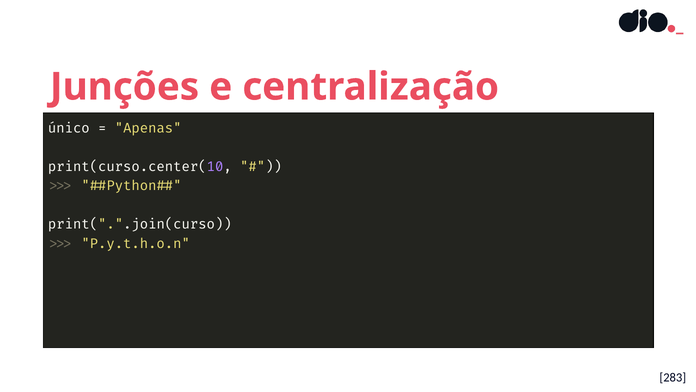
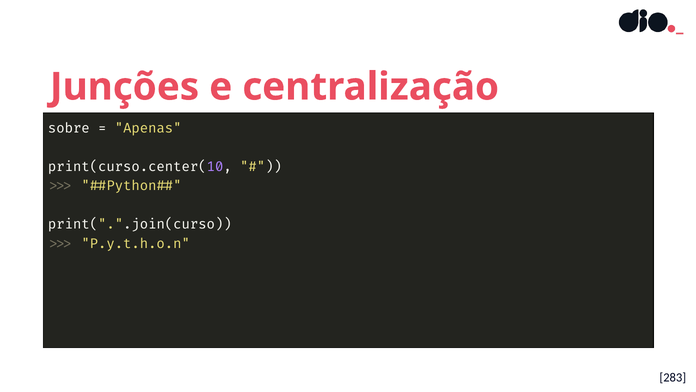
único: único -> sobre (69, 128)
